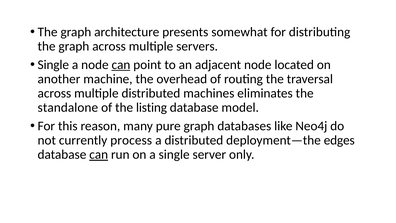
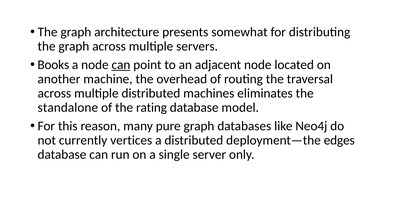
Single: Single -> Books (53, 65)
listing: listing -> rating (151, 107)
process: process -> vertices (131, 140)
can underline: present -> none (99, 154)
